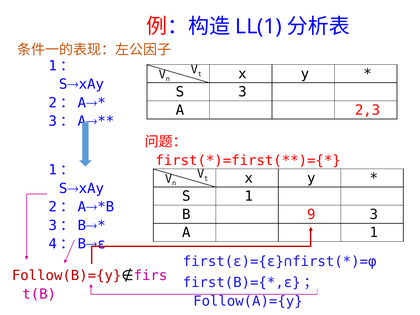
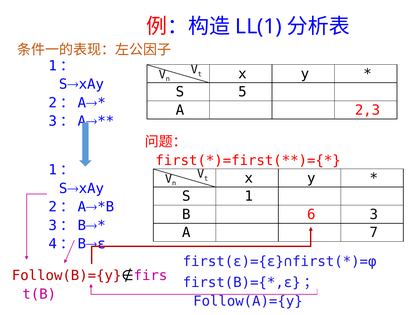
S 3: 3 -> 5 (242, 92)
9: 9 -> 6 (311, 214)
A 1: 1 -> 7 (374, 233)
